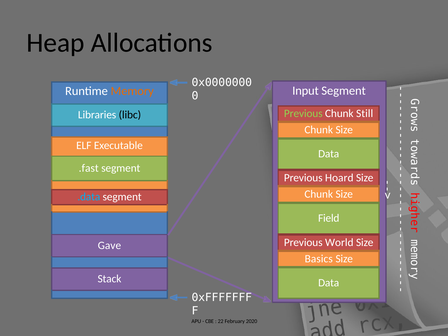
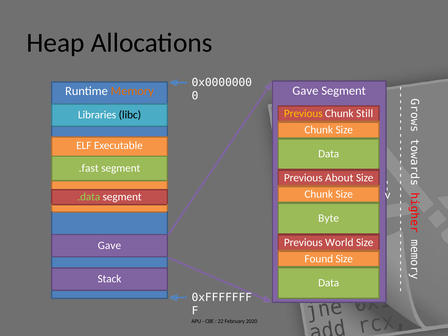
Input: Input -> Gave (305, 91)
Previous colour: light green -> yellow (303, 113)
Hoard: Hoard -> About (339, 178)
.data colour: light blue -> light green (89, 197)
Field: Field -> Byte (329, 218)
Basics: Basics -> Found (319, 259)
